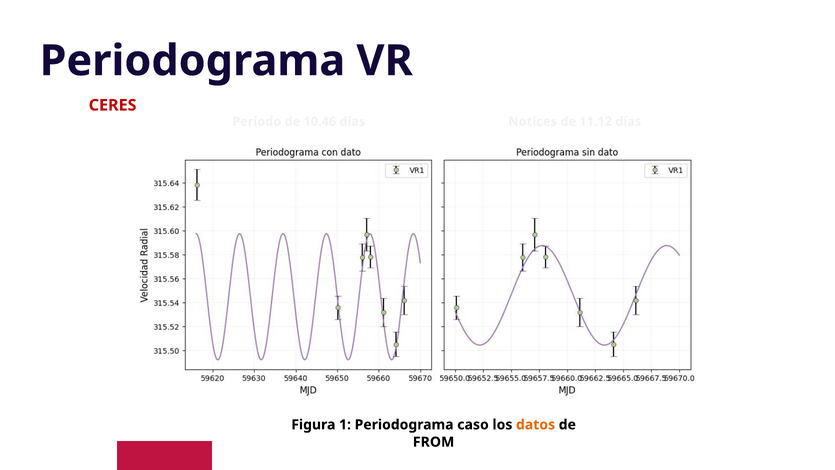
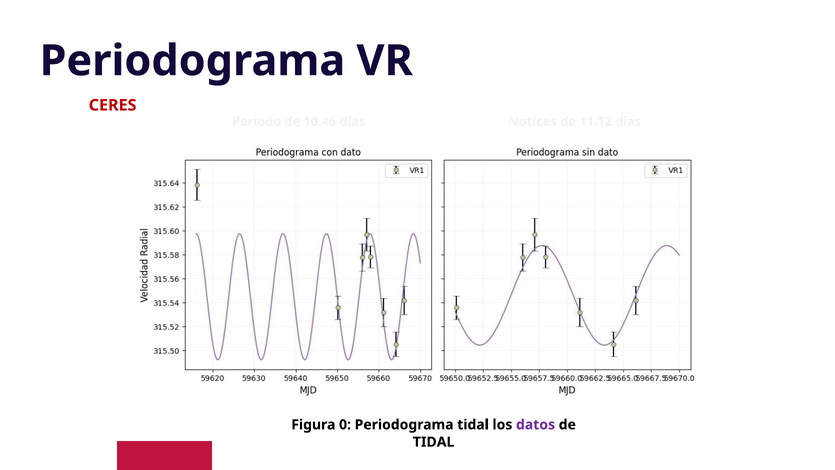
1: 1 -> 0 (345, 424)
Periodograma caso: caso -> tidal (473, 424)
datos colour: orange -> purple (536, 424)
FROM: FROM -> TIDAL (434, 442)
